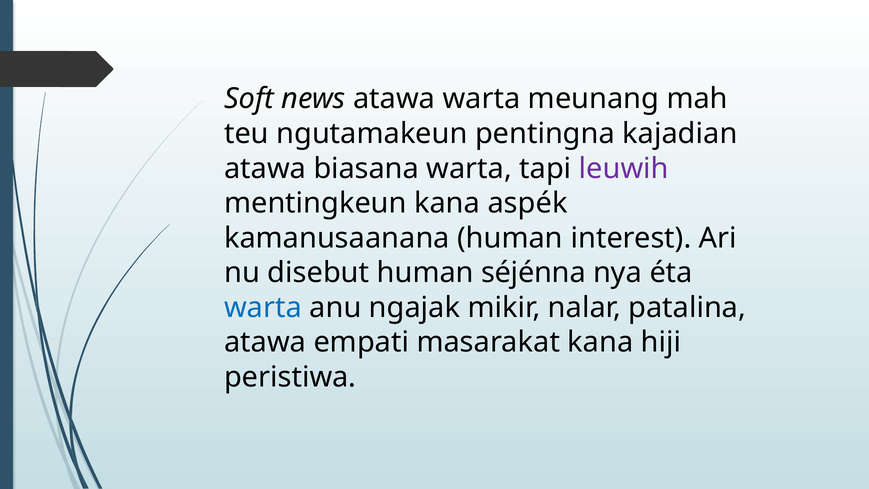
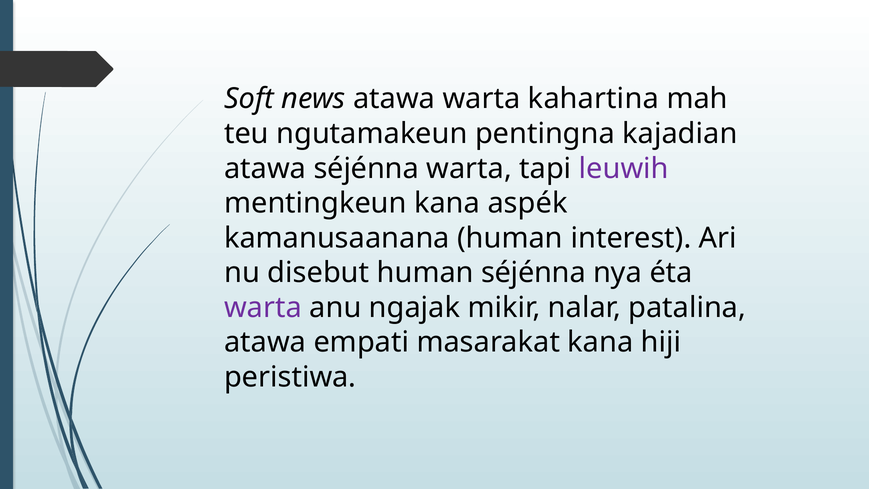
meunang: meunang -> kahartina (593, 99)
atawa biasana: biasana -> séjénna (366, 168)
warta colour: blue -> purple (263, 307)
